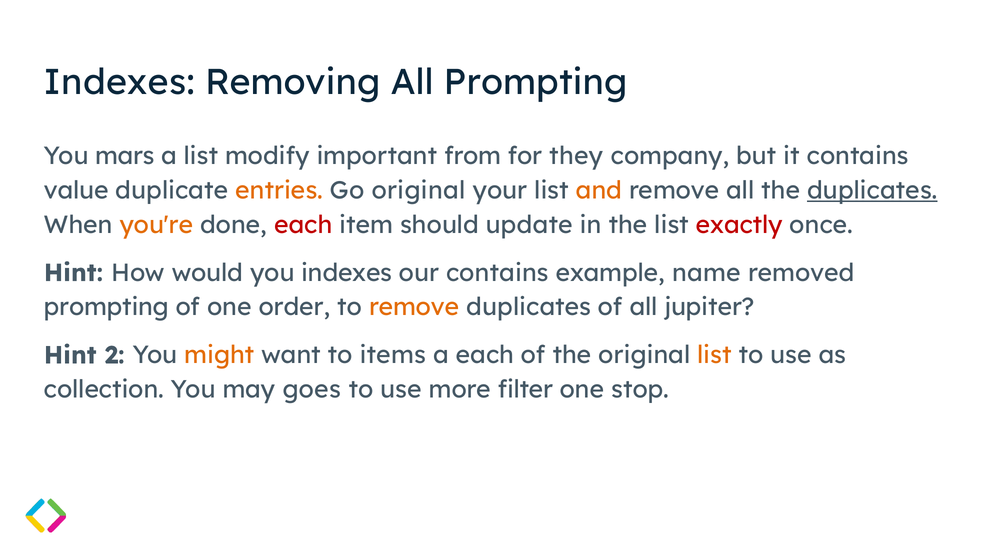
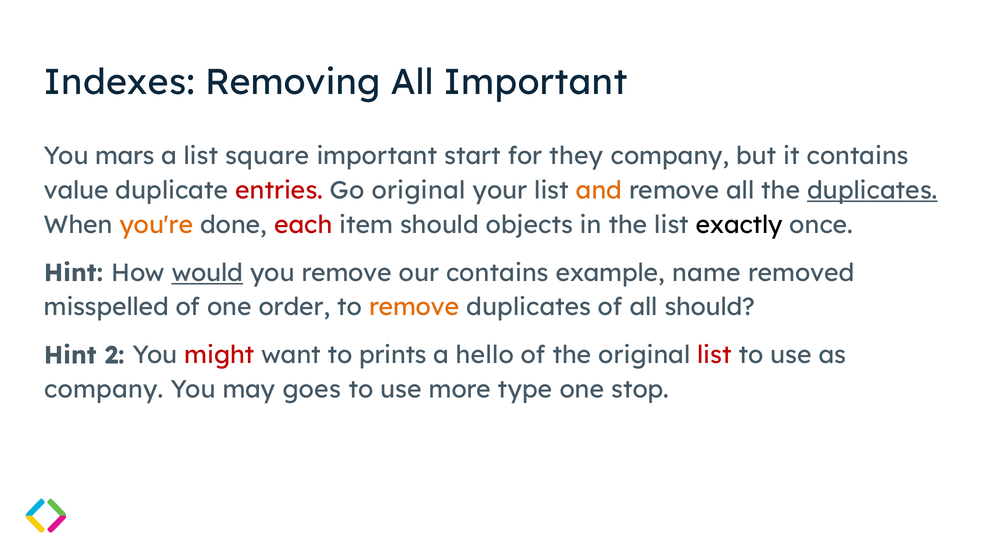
All Prompting: Prompting -> Important (536, 82)
modify: modify -> square (267, 156)
from: from -> start (473, 156)
entries colour: orange -> red (279, 191)
update: update -> objects (529, 225)
exactly colour: red -> black (739, 225)
would underline: none -> present (207, 273)
you indexes: indexes -> remove (347, 273)
prompting: prompting -> misspelled (106, 307)
all jupiter: jupiter -> should (710, 307)
might colour: orange -> red (219, 355)
items: items -> prints (393, 355)
a each: each -> hello (485, 355)
list colour: orange -> red (715, 355)
collection: collection -> company (104, 390)
filter: filter -> type (525, 390)
